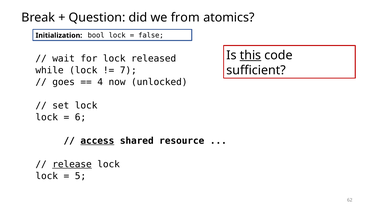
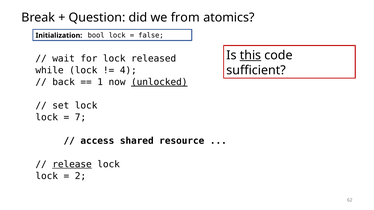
7: 7 -> 4 (128, 70)
goes: goes -> back (64, 82)
4: 4 -> 1 (100, 82)
unlocked underline: none -> present (159, 82)
6: 6 -> 7 (80, 117)
access underline: present -> none (97, 141)
5: 5 -> 2 (80, 176)
